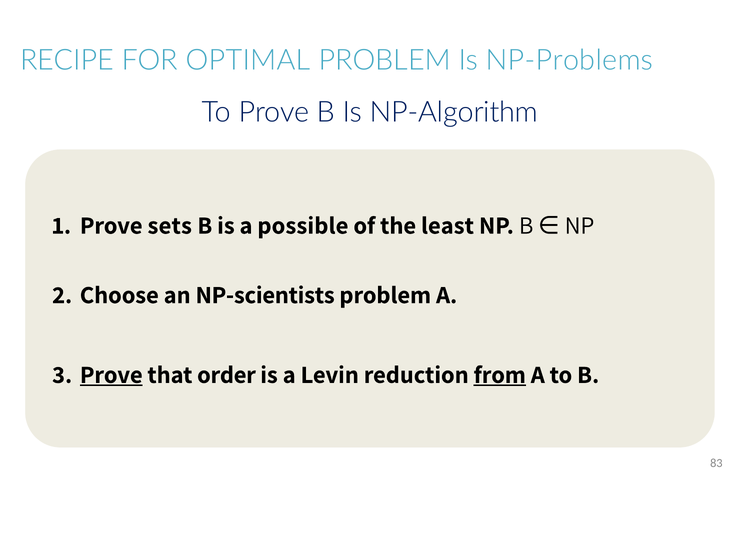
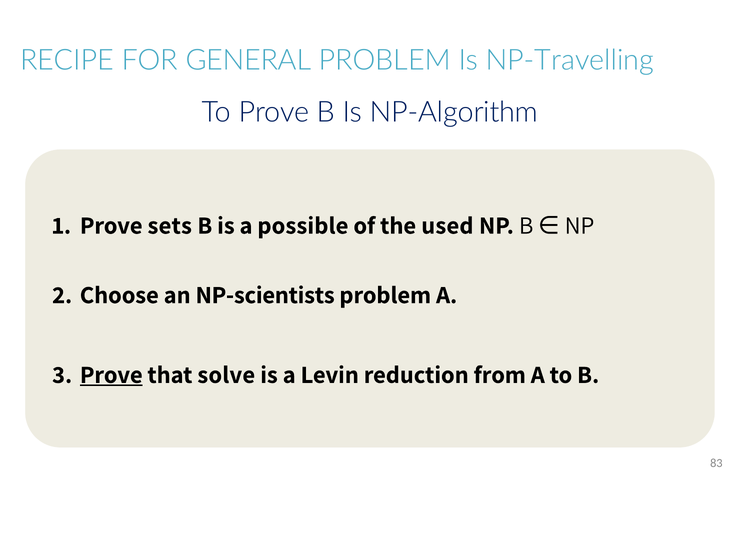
OPTIMAL: OPTIMAL -> GENERAL (248, 60)
NP-Problems: NP-Problems -> NP-Travelling (570, 60)
least: least -> used (447, 226)
order: order -> solve (226, 375)
from underline: present -> none (500, 375)
